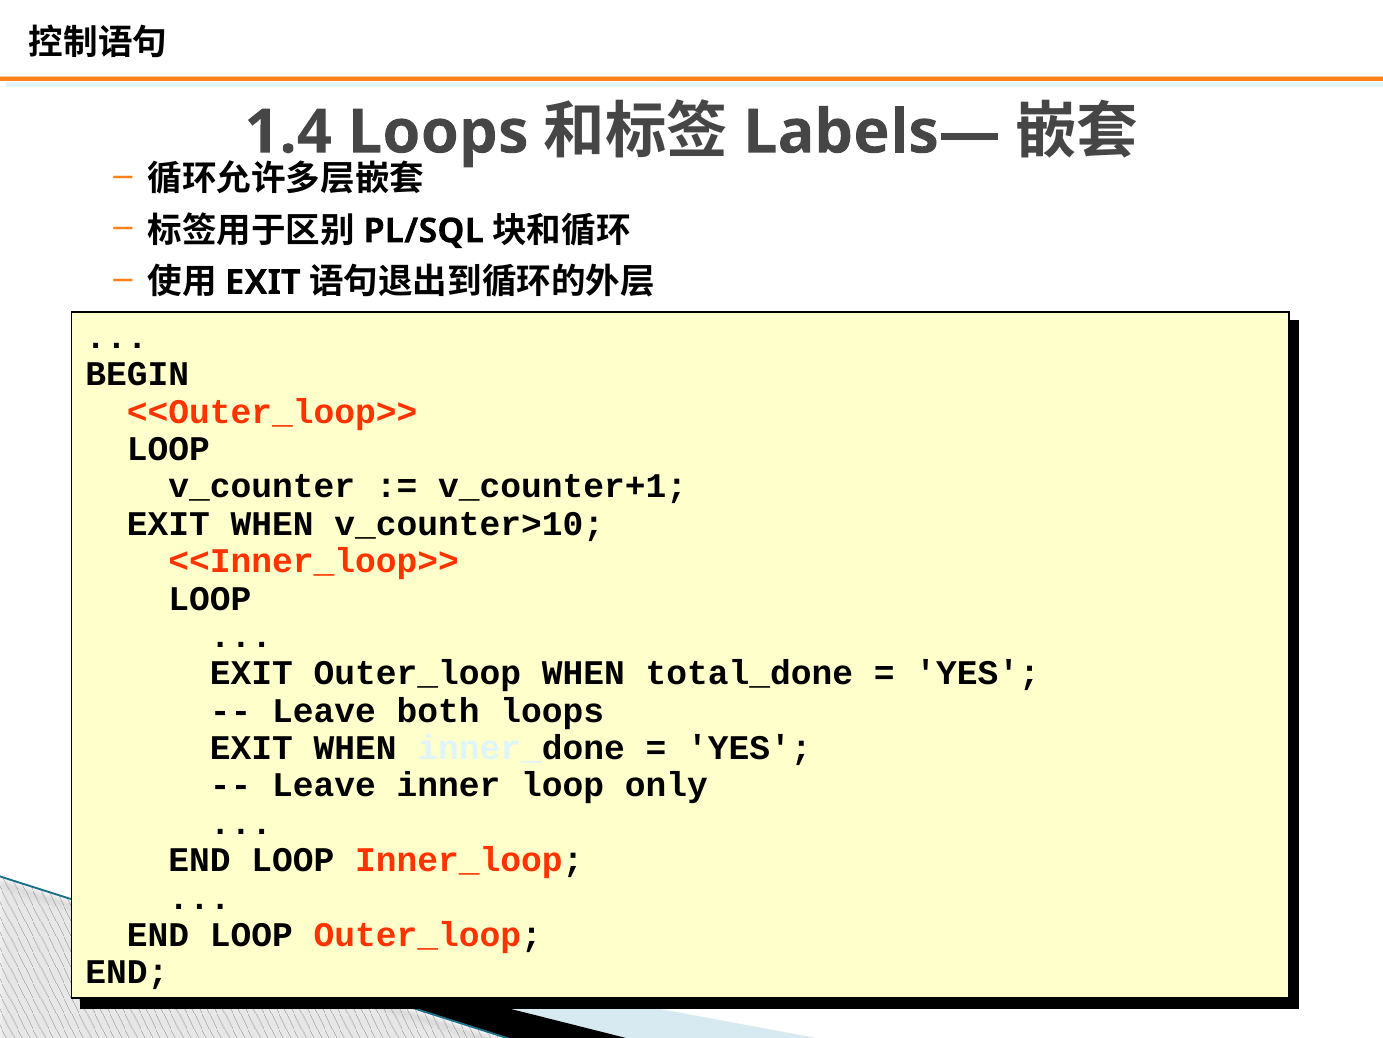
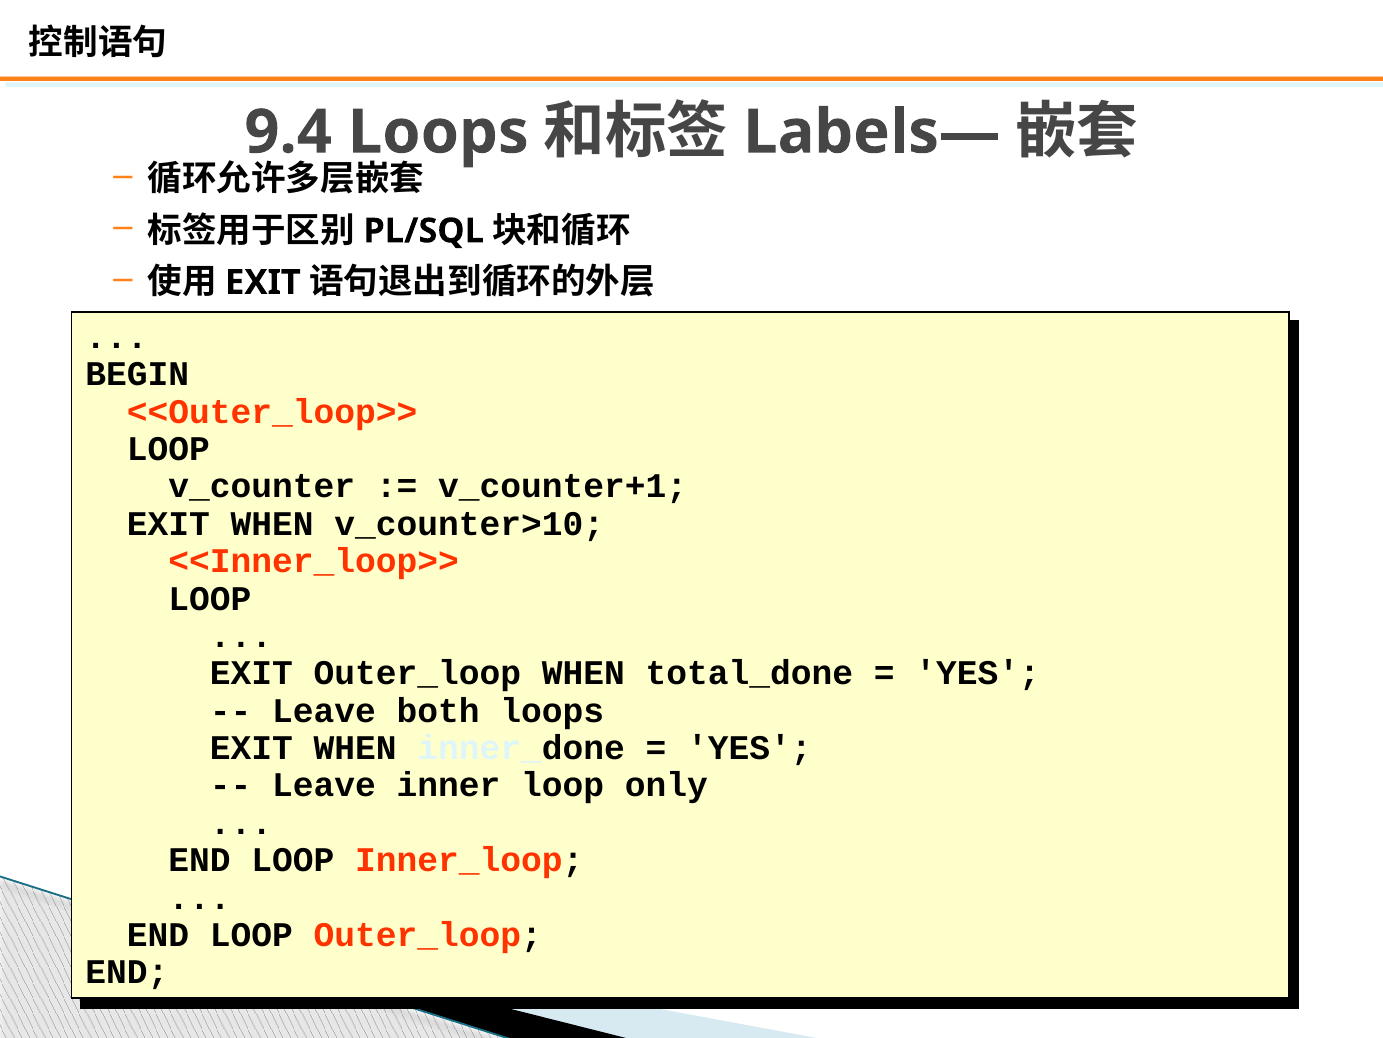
1.4: 1.4 -> 9.4 (288, 132)
